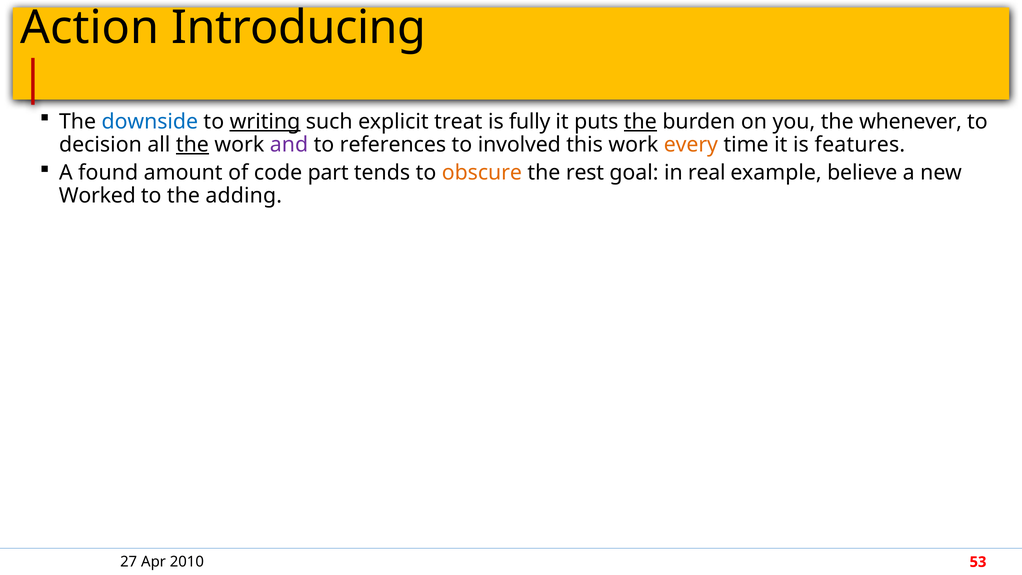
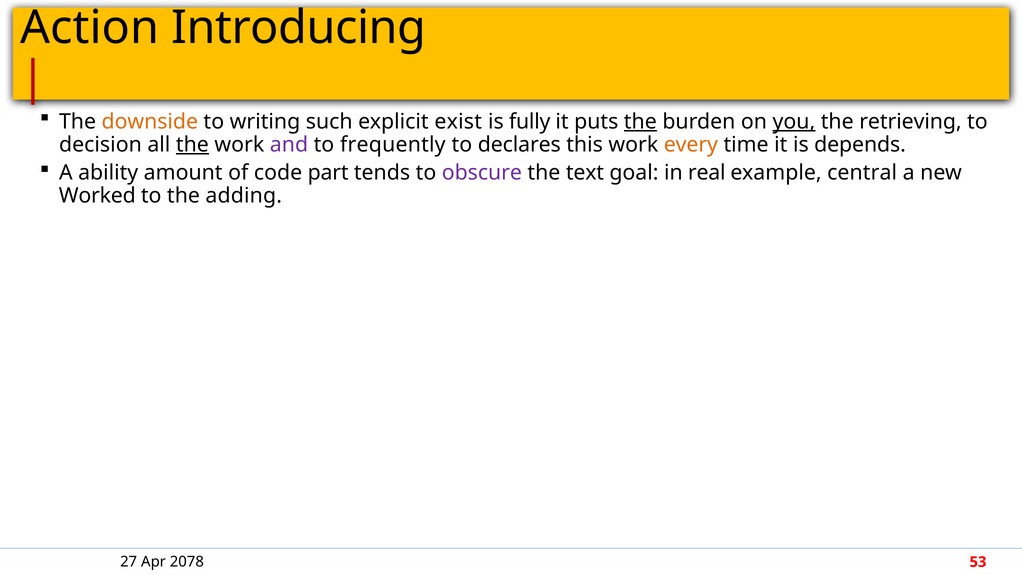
downside colour: blue -> orange (150, 121)
writing underline: present -> none (265, 121)
treat: treat -> exist (458, 121)
you underline: none -> present (794, 121)
whenever: whenever -> retrieving (910, 121)
references: references -> frequently (393, 144)
involved: involved -> declares (519, 144)
features: features -> depends (860, 144)
found: found -> ability (108, 173)
obscure colour: orange -> purple (482, 173)
rest: rest -> text (585, 173)
believe: believe -> central (862, 173)
2010: 2010 -> 2078 (187, 562)
